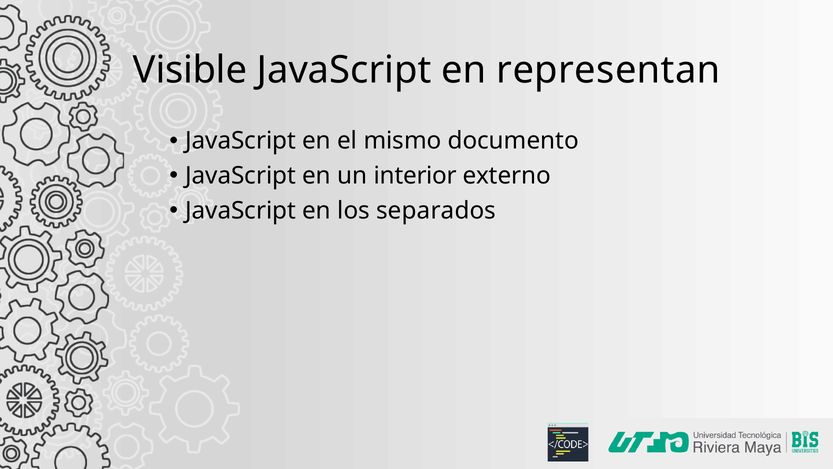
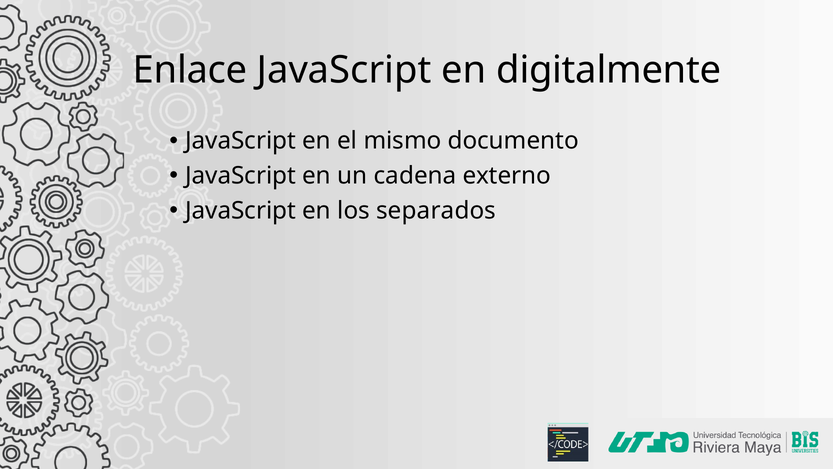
Visible: Visible -> Enlace (190, 70)
representan: representan -> digitalmente (609, 70)
interior: interior -> cadena (415, 176)
